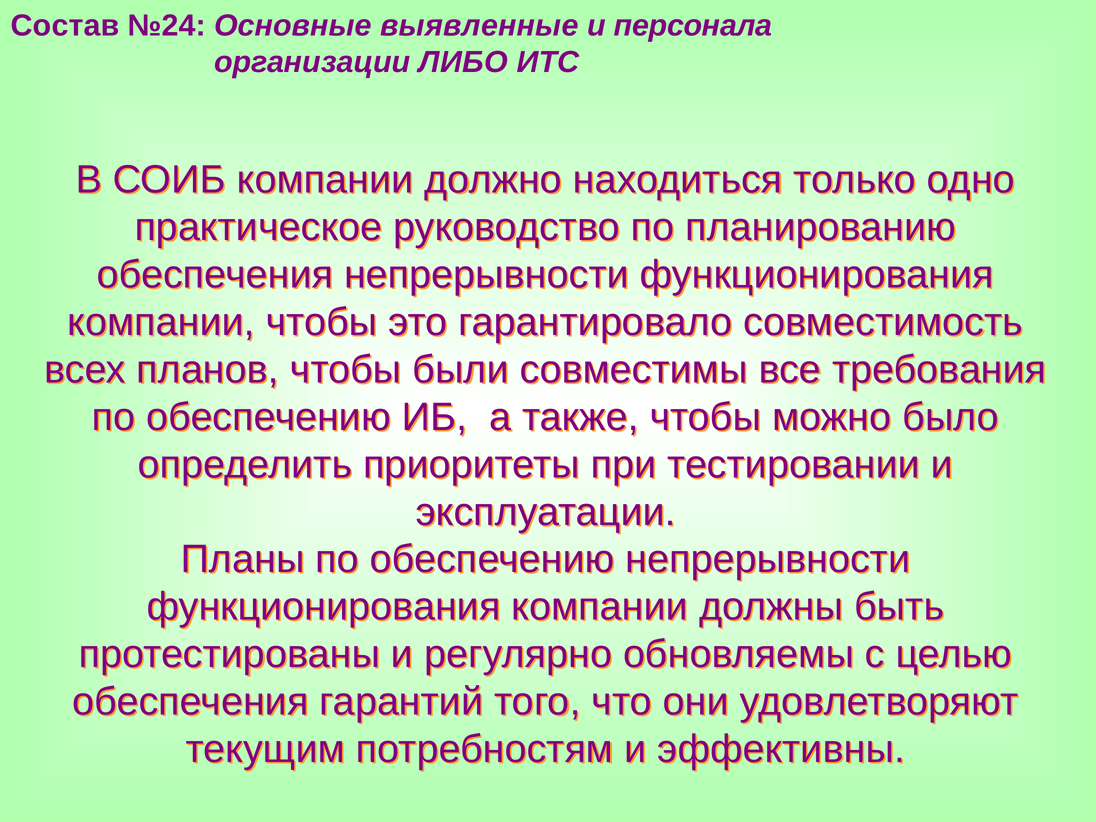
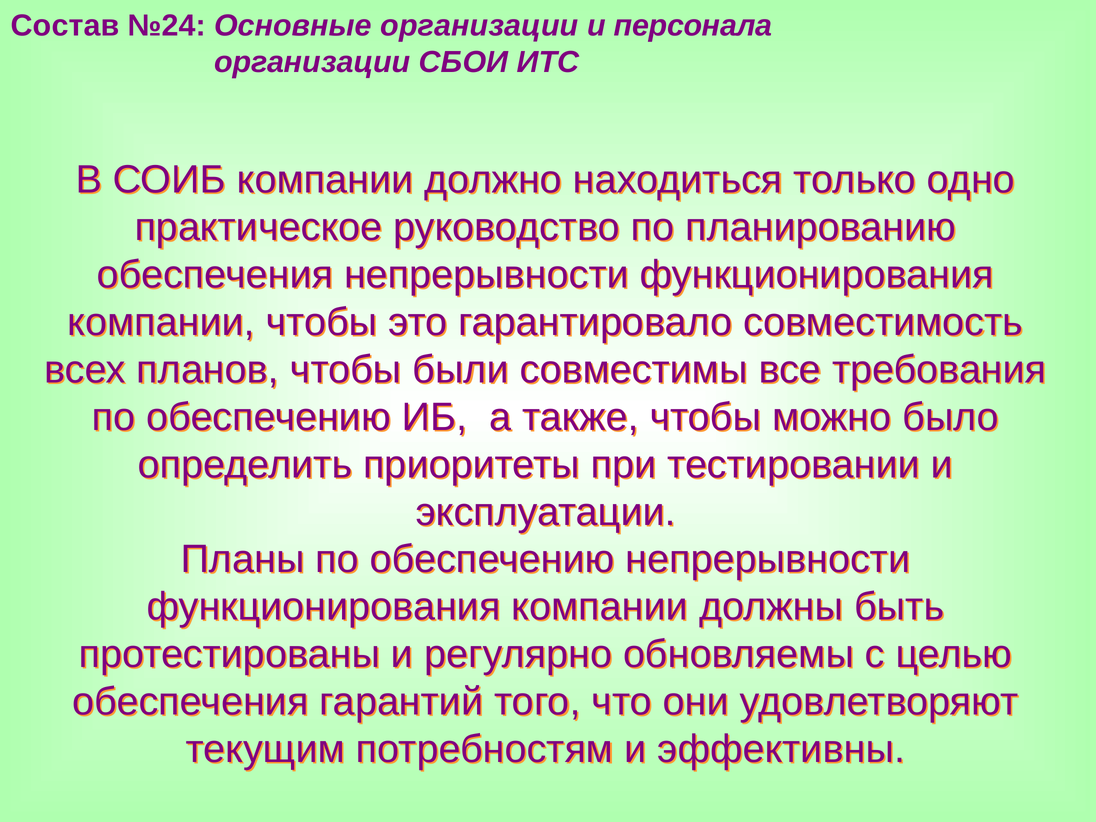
Основные выявленные: выявленные -> организации (479, 26)
ЛИБО: ЛИБО -> СБОИ (464, 62)
